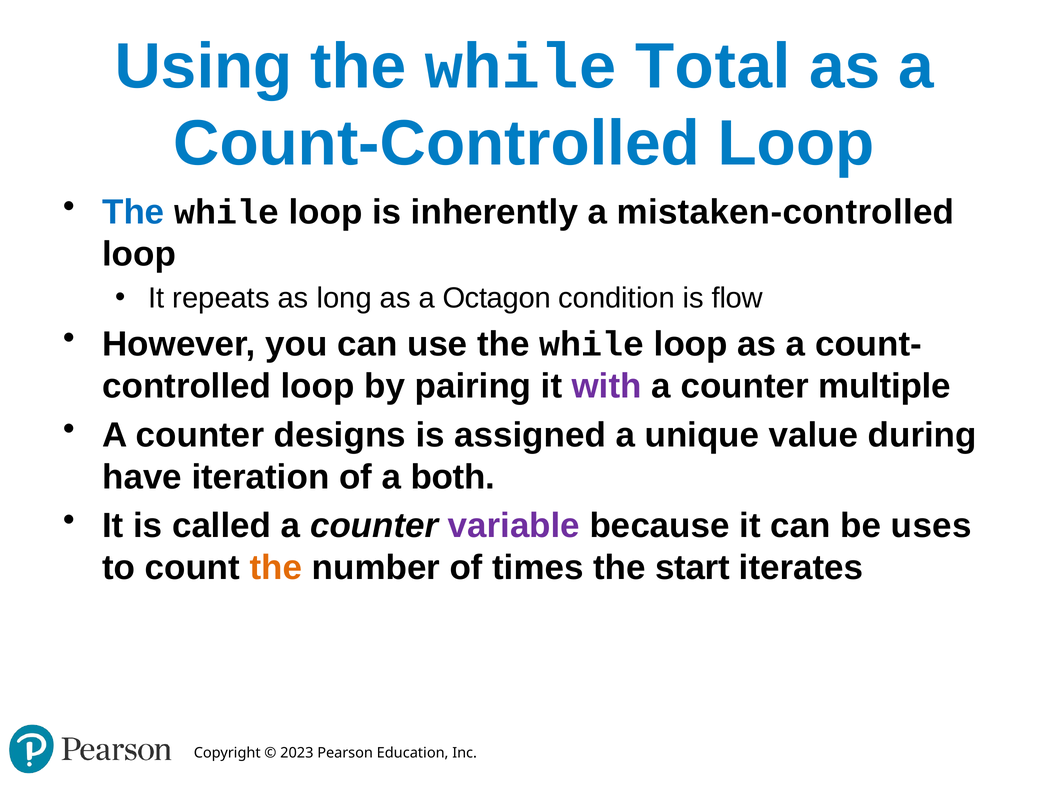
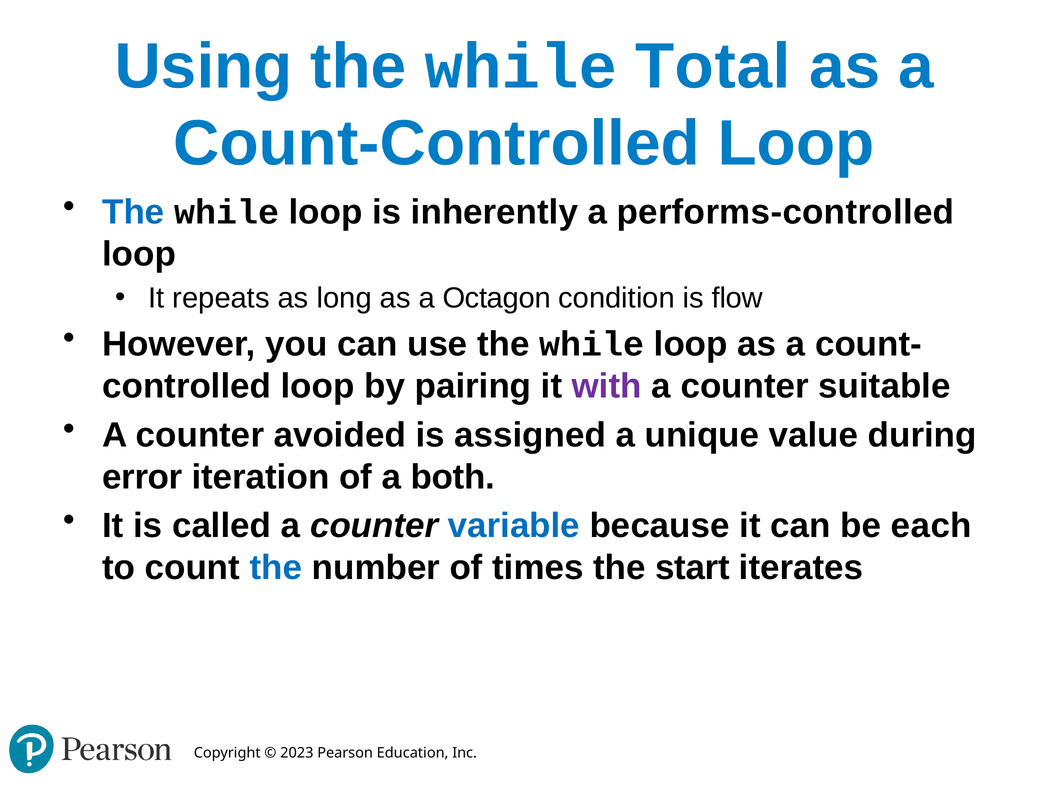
mistaken-controlled: mistaken-controlled -> performs-controlled (785, 212)
multiple: multiple -> suitable (884, 386)
designs: designs -> avoided (340, 435)
have: have -> error (142, 477)
variable colour: purple -> blue (514, 526)
uses: uses -> each (931, 526)
the colour: orange -> blue (276, 568)
